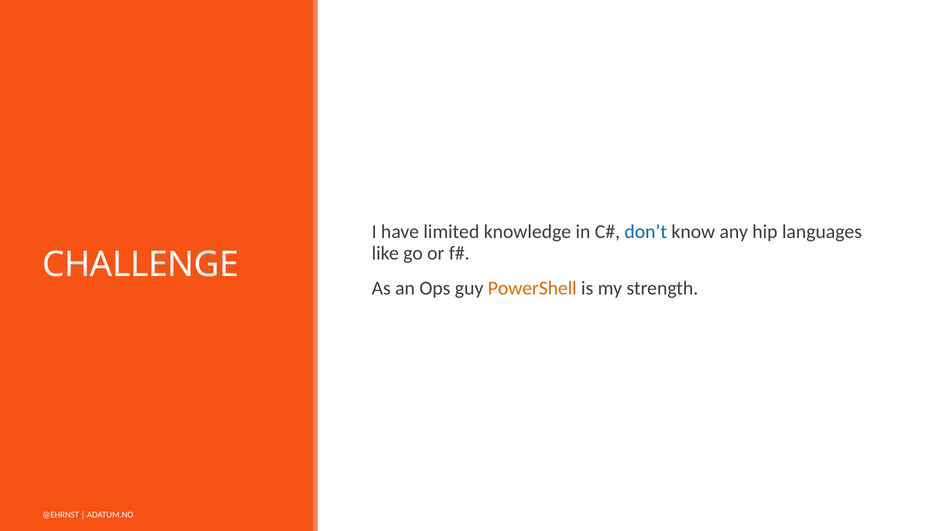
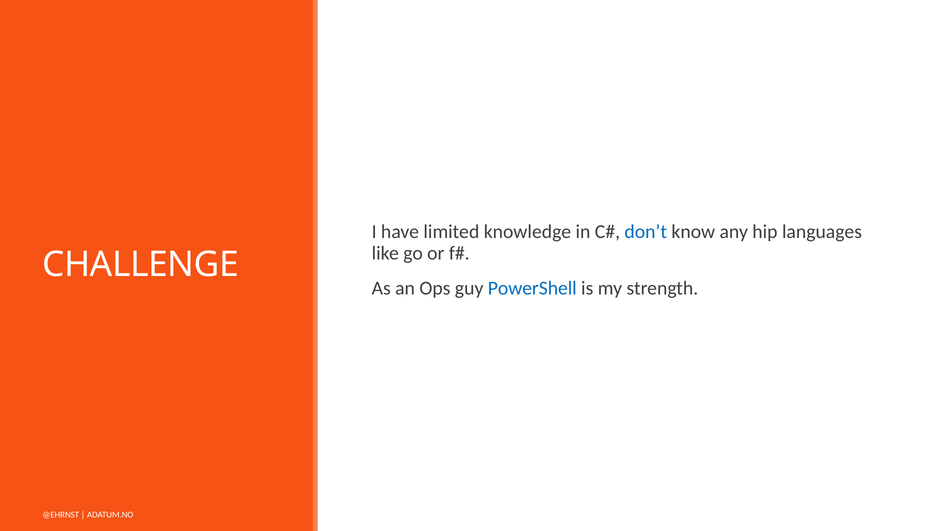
PowerShell colour: orange -> blue (532, 288)
